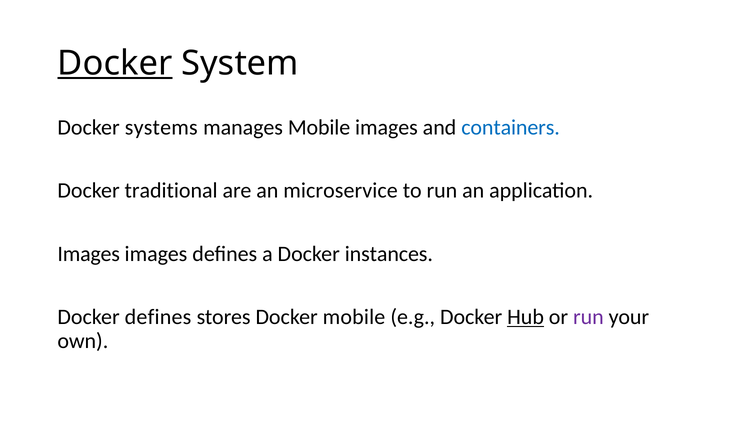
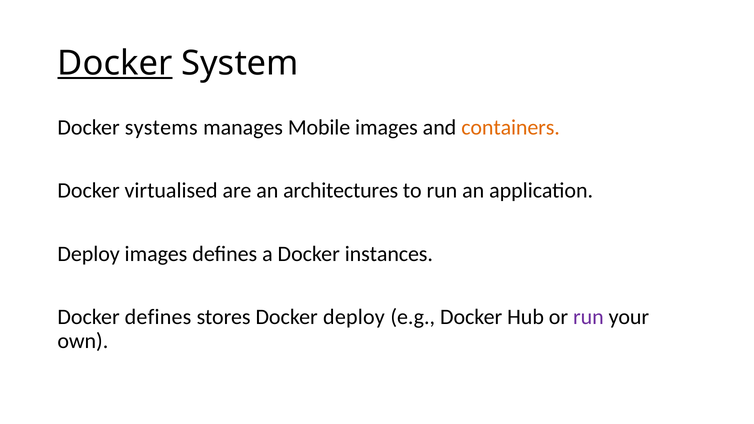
containers colour: blue -> orange (511, 127)
traditional: traditional -> virtualised (171, 191)
microservice: microservice -> architectures (341, 191)
Images: Images -> Deploy (89, 254)
Docker mobile: mobile -> deploy (354, 317)
Hub underline: present -> none (526, 317)
